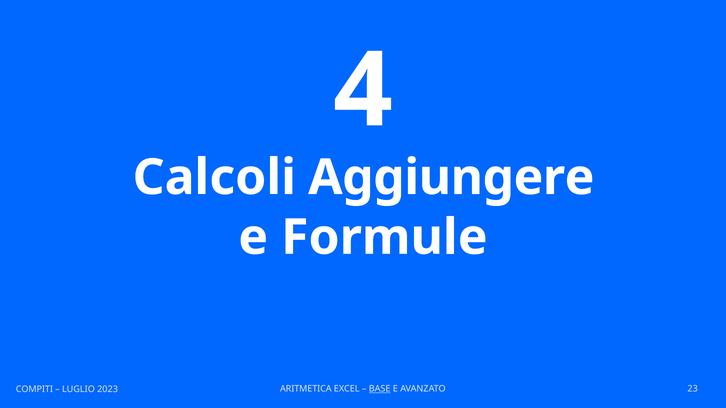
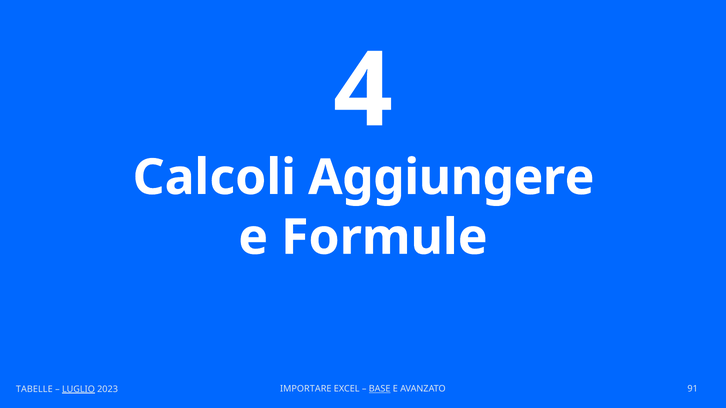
ARITMETICA: ARITMETICA -> IMPORTARE (306, 389)
23: 23 -> 91 (693, 389)
COMPITI: COMPITI -> TABELLE (34, 389)
LUGLIO underline: none -> present (78, 389)
